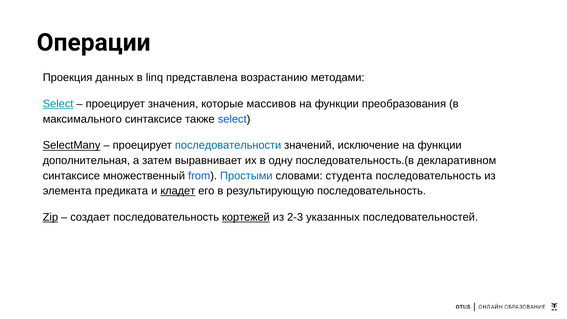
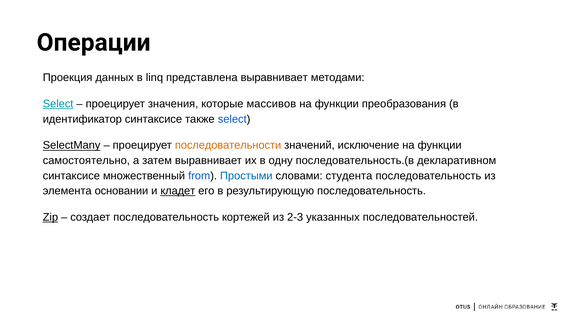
представлена возрастанию: возрастанию -> выравнивает (274, 78)
максимального: максимального -> идентификатор (82, 119)
последовательности colour: blue -> orange (228, 145)
дополнительная: дополнительная -> самостоятельно (86, 160)
предиката: предиката -> основании (121, 191)
кортежей underline: present -> none (246, 217)
